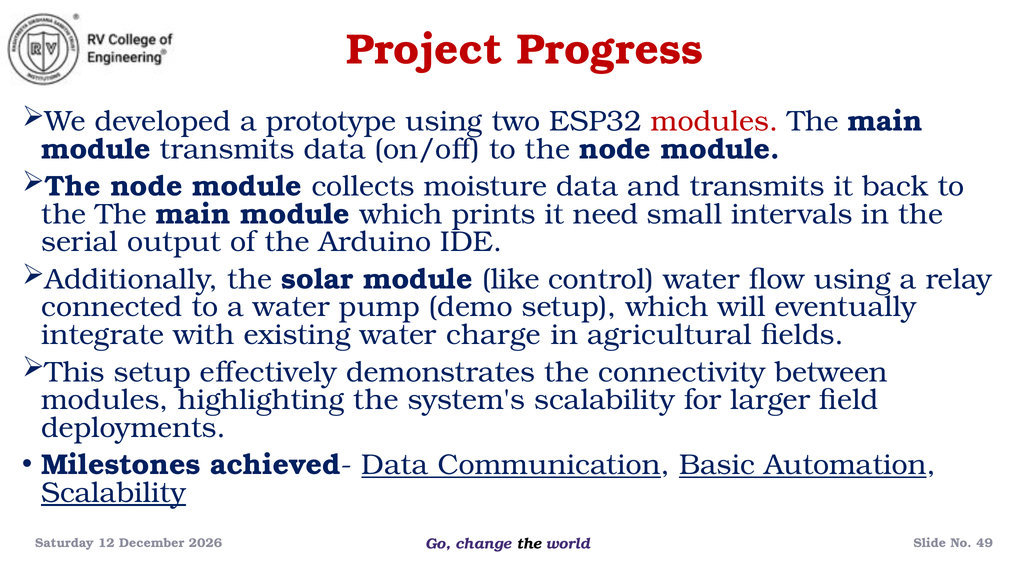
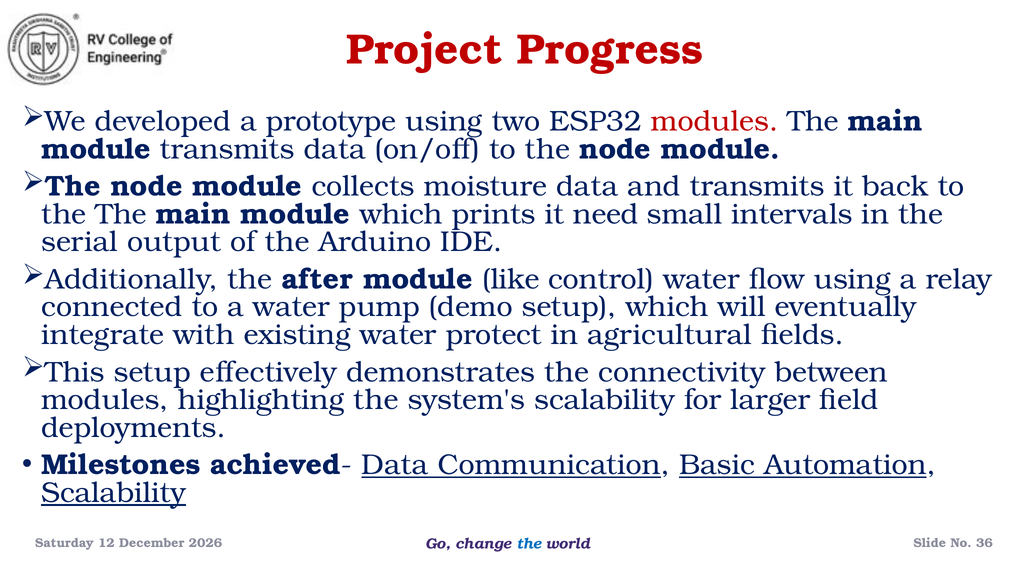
solar: solar -> after (317, 279)
charge: charge -> protect (494, 335)
49: 49 -> 36 (984, 543)
the colour: black -> blue (529, 544)
